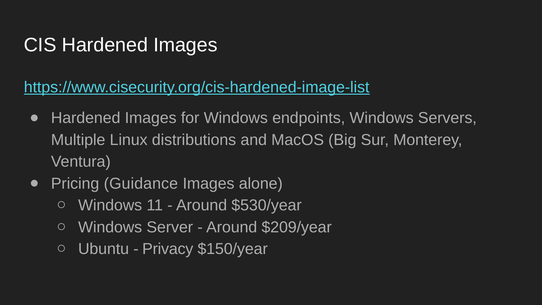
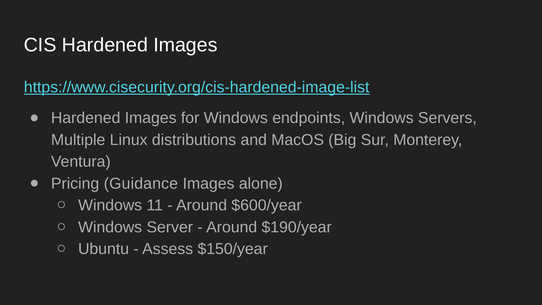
$530/year: $530/year -> $600/year (267, 205)
$209/year: $209/year -> $190/year (297, 227)
Privacy: Privacy -> Assess (168, 249)
